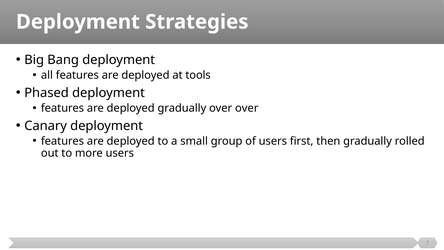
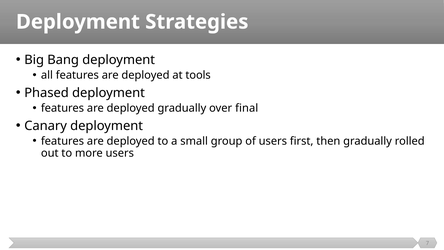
over over: over -> final (247, 108)
